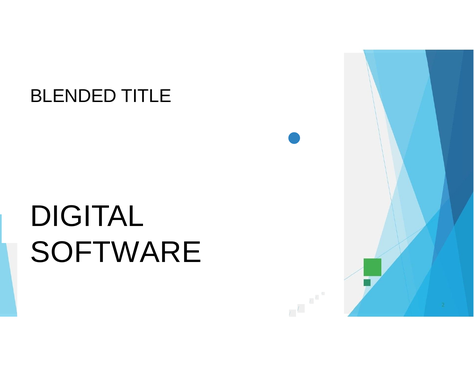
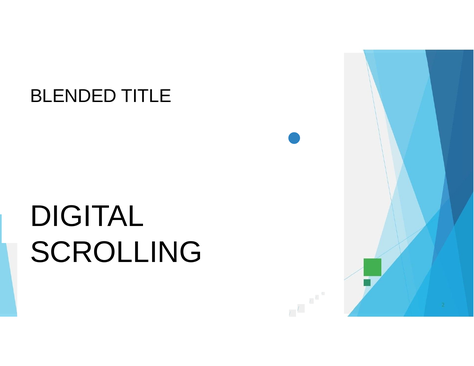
SOFTWARE: SOFTWARE -> SCROLLING (116, 252)
